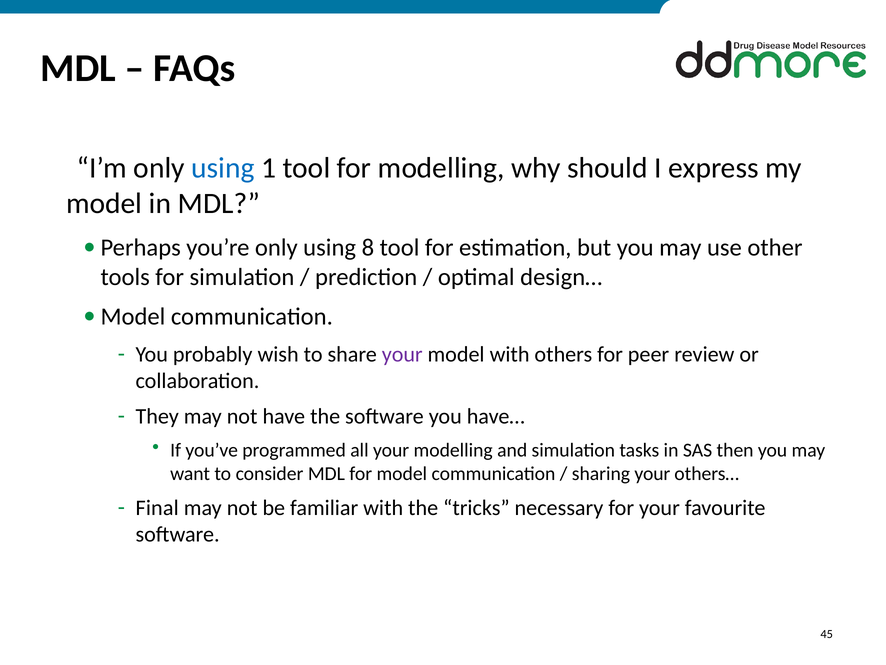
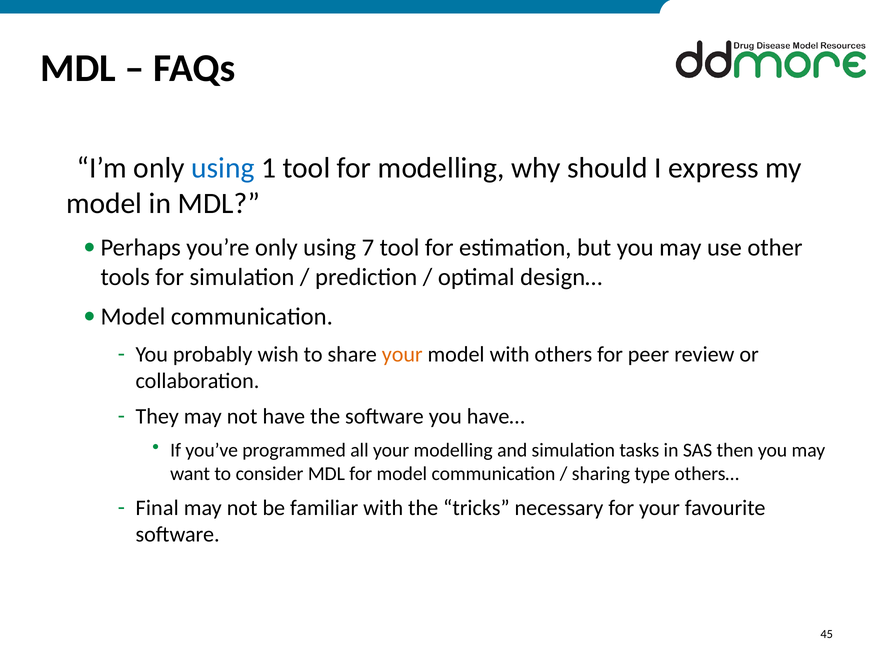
8: 8 -> 7 (368, 247)
your colour: purple -> orange (402, 354)
sharing your: your -> type (652, 474)
